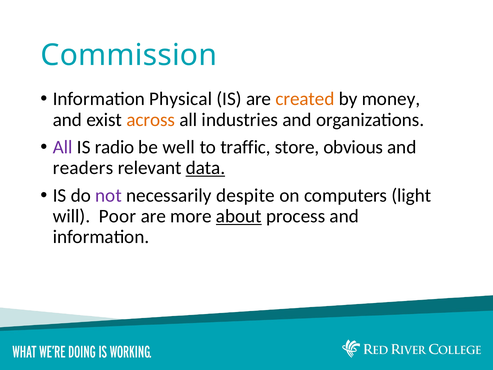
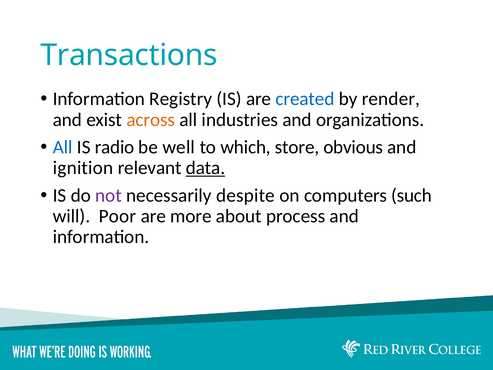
Commission: Commission -> Transactions (129, 55)
Physical: Physical -> Registry (181, 99)
created colour: orange -> blue (305, 99)
money: money -> render (391, 99)
All colour: purple -> blue (63, 147)
traffic: traffic -> which (246, 147)
readers: readers -> ignition (83, 168)
light: light -> such (412, 195)
about underline: present -> none (239, 216)
